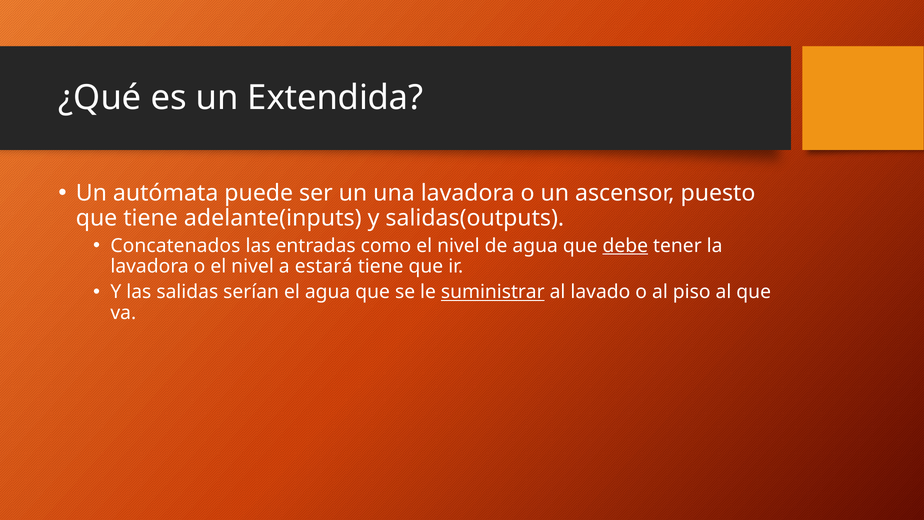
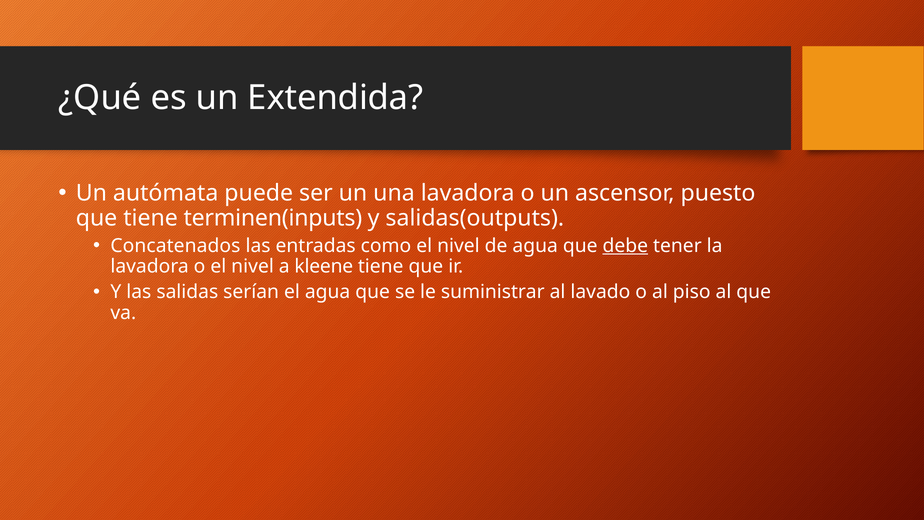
adelante(inputs: adelante(inputs -> terminen(inputs (273, 218)
estará: estará -> kleene (324, 266)
suministrar underline: present -> none (493, 292)
